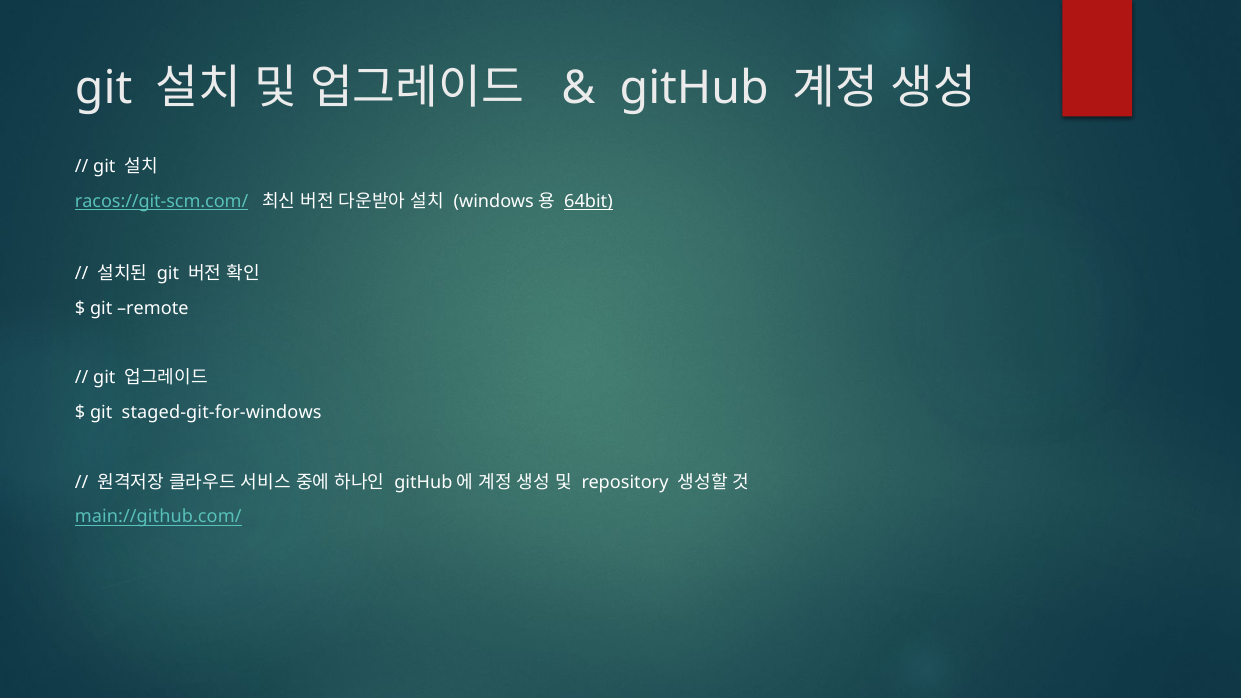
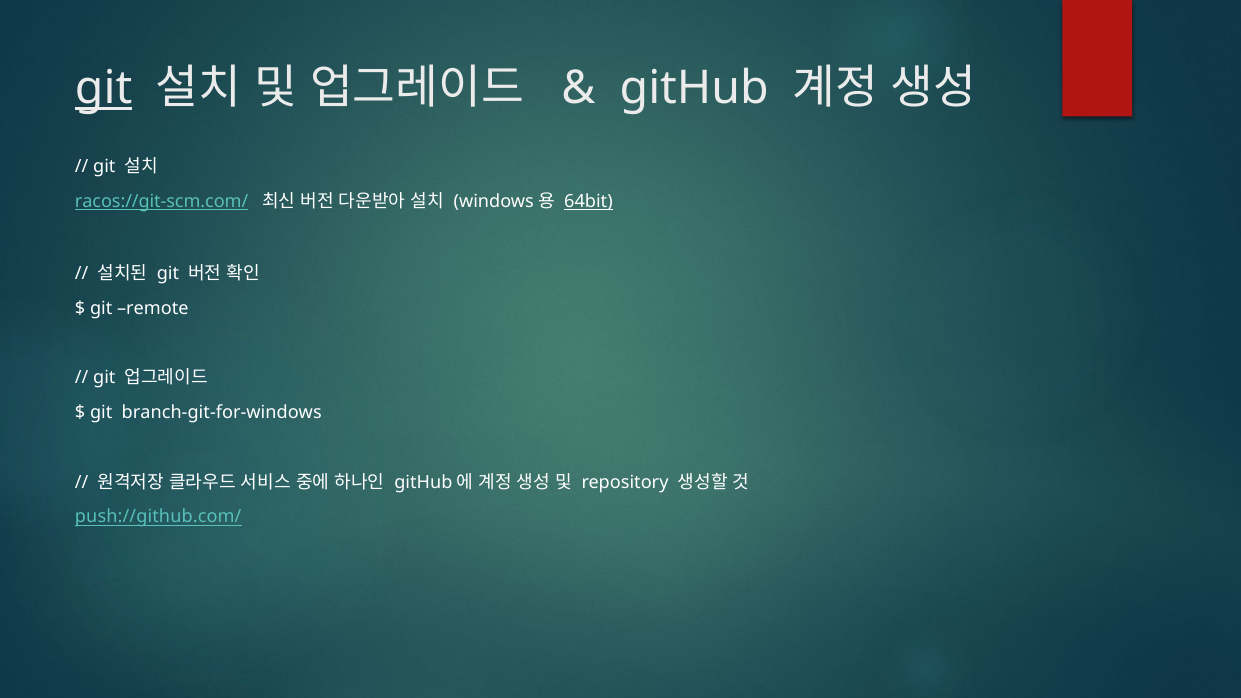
git underline: none -> present (104, 89)
staged-git-for-windows: staged-git-for-windows -> branch-git-for-windows (222, 413)
main://github.com/: main://github.com/ -> push://github.com/ (158, 517)
